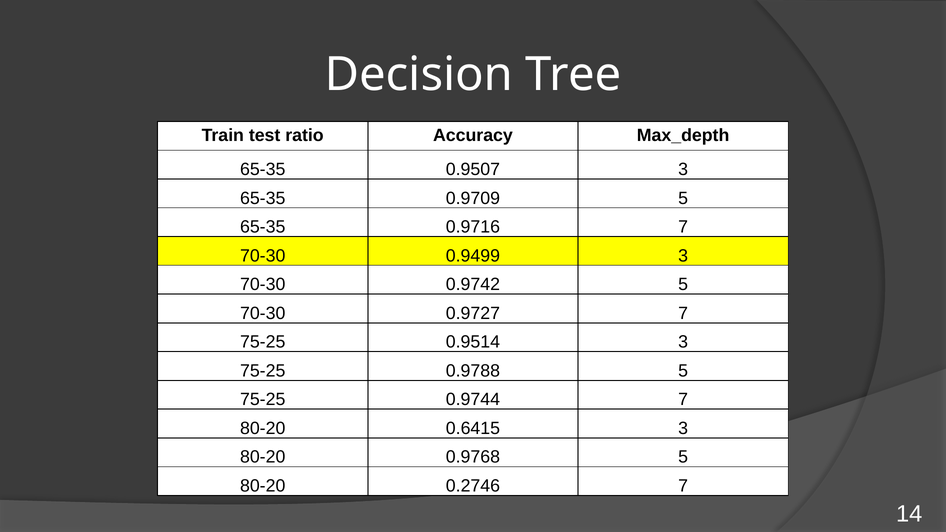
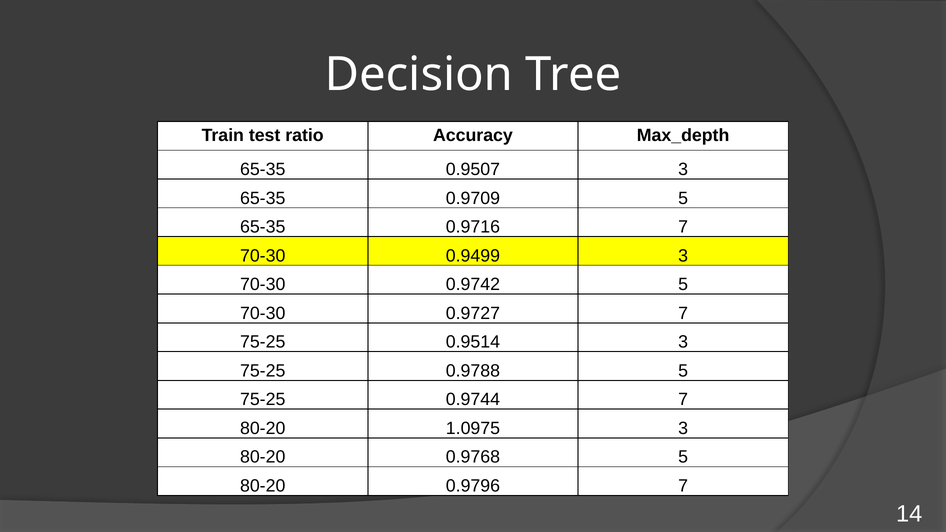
0.6415: 0.6415 -> 1.0975 (473, 428)
0.2746: 0.2746 -> 0.9796 (473, 486)
